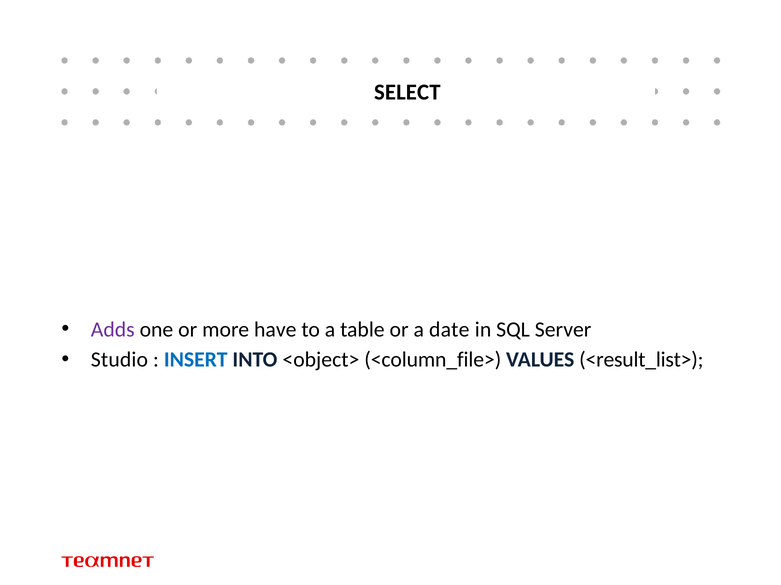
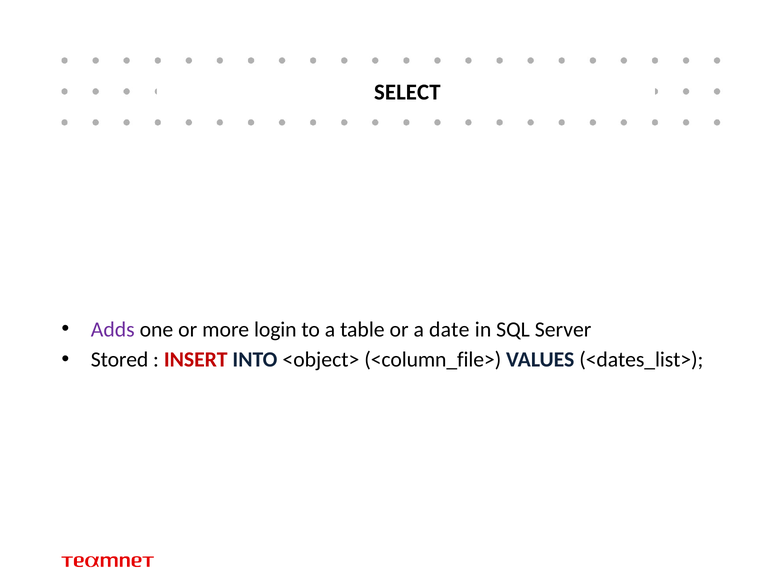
have: have -> login (275, 330)
Studio: Studio -> Stored (120, 360)
INSERT colour: blue -> red (196, 360)
<result_list>: <result_list> -> <dates_list> (641, 360)
